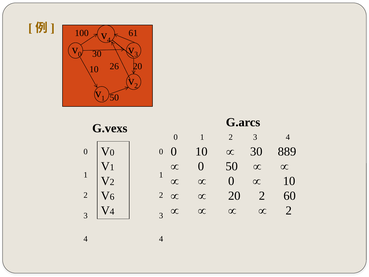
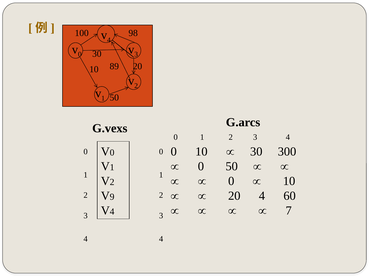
61: 61 -> 98 (133, 33)
26: 26 -> 89 (114, 66)
889: 889 -> 300 (287, 151)
6: 6 -> 9 (112, 197)
20 2: 2 -> 4 (262, 196)
2: 2 -> 7 (289, 210)
